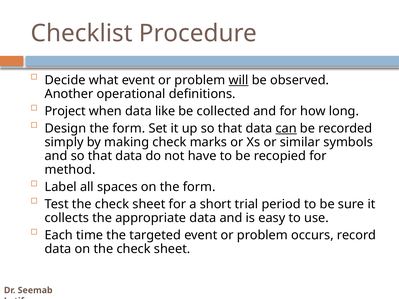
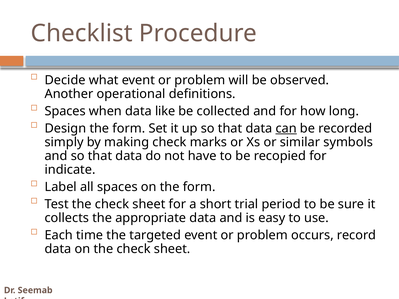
will underline: present -> none (239, 80)
Project: Project -> Spaces (65, 111)
method: method -> indicate (70, 170)
